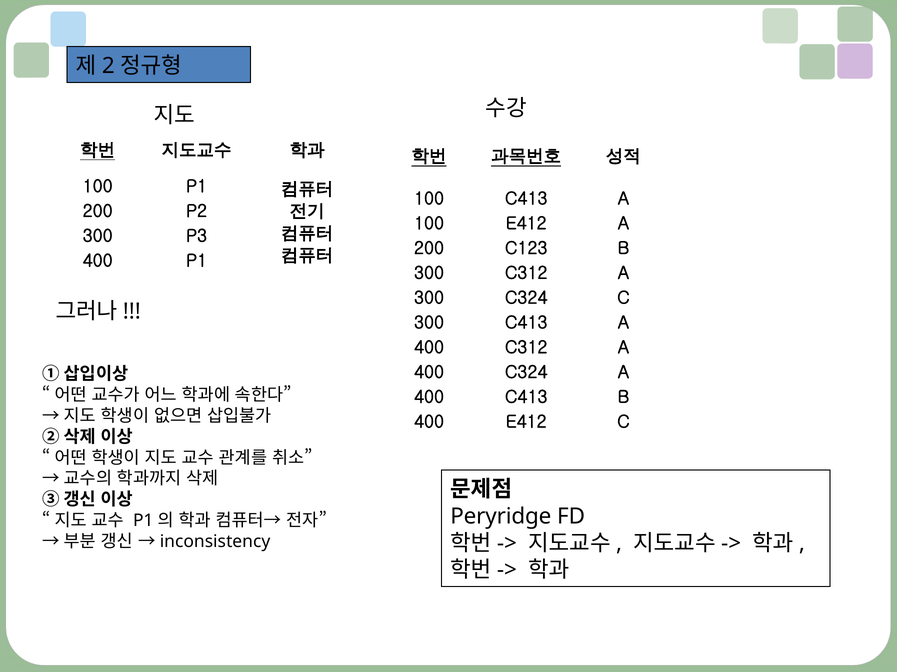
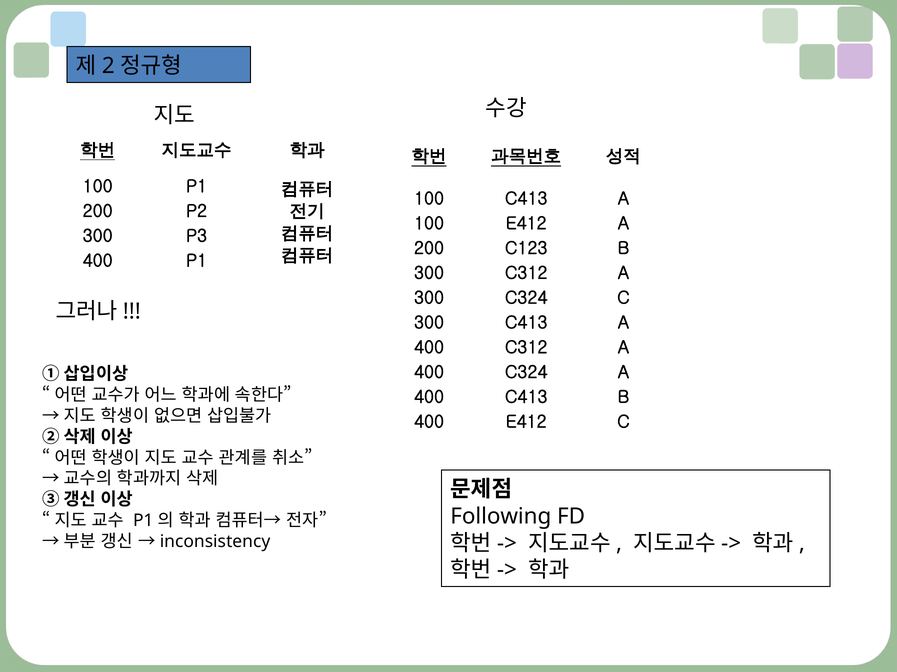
Peryridge: Peryridge -> Following (501, 517)
